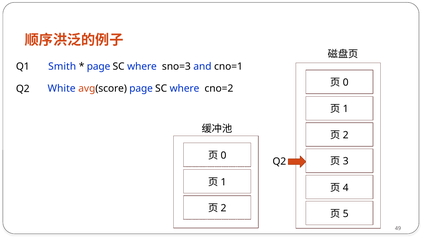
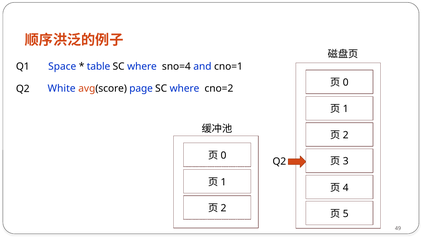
Smith: Smith -> Space (62, 67)
page: page -> table (99, 67)
sno=3: sno=3 -> sno=4 (176, 67)
